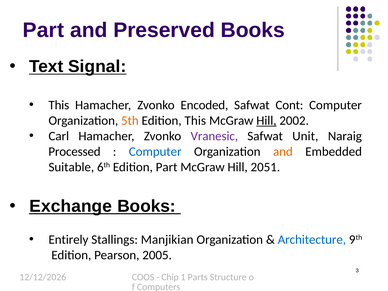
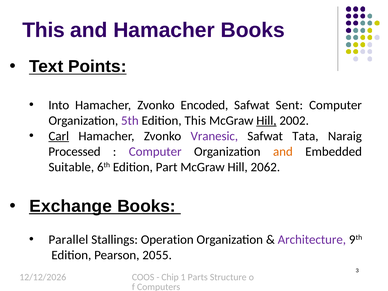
Part: Part -> This (44, 30)
and Preserved: Preserved -> Hamacher (164, 30)
Signal: Signal -> Points (97, 67)
This: This -> Into (59, 105)
Cont: Cont -> Sent (289, 105)
5th colour: orange -> purple (130, 121)
Carl underline: none -> present (59, 136)
Unit: Unit -> Tata (305, 136)
Computer colour: blue -> purple (155, 152)
2051: 2051 -> 2062 (265, 167)
Entirely: Entirely -> Parallel (68, 240)
Manjikian: Manjikian -> Operation (167, 240)
Architecture colour: blue -> purple (312, 240)
2005: 2005 -> 2055 (157, 255)
